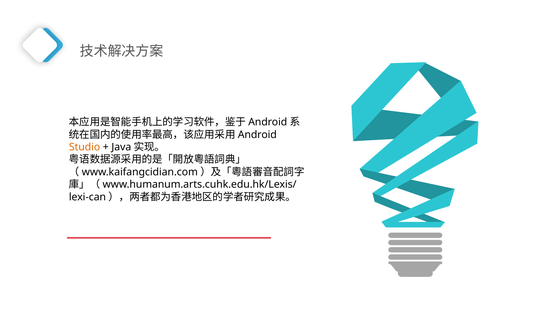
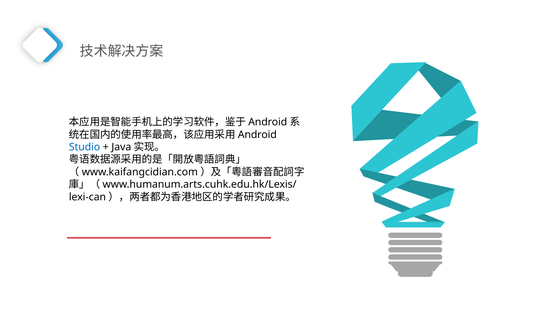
Studio colour: orange -> blue (85, 147)
